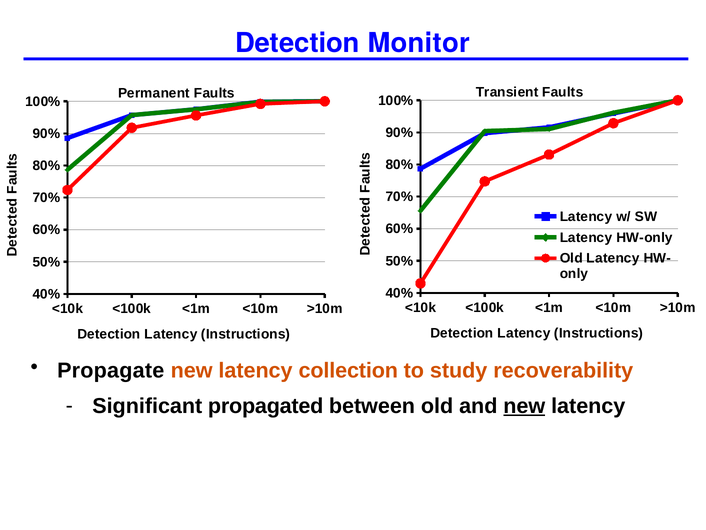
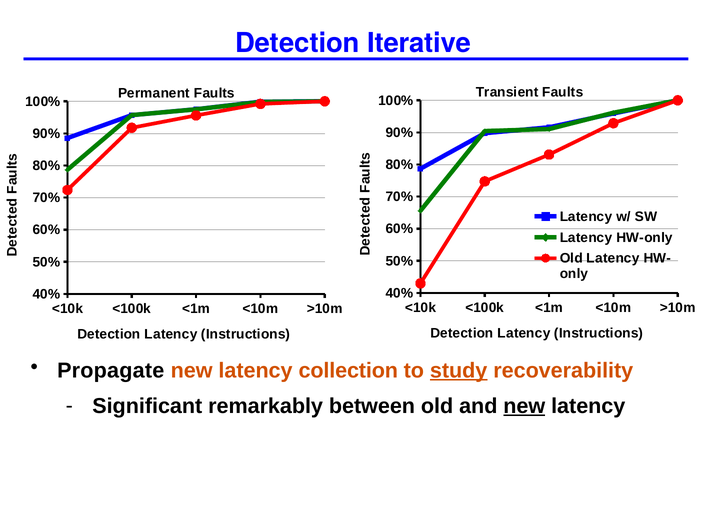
Monitor: Monitor -> Iterative (419, 43)
study underline: none -> present (459, 370)
propagated: propagated -> remarkably (266, 406)
